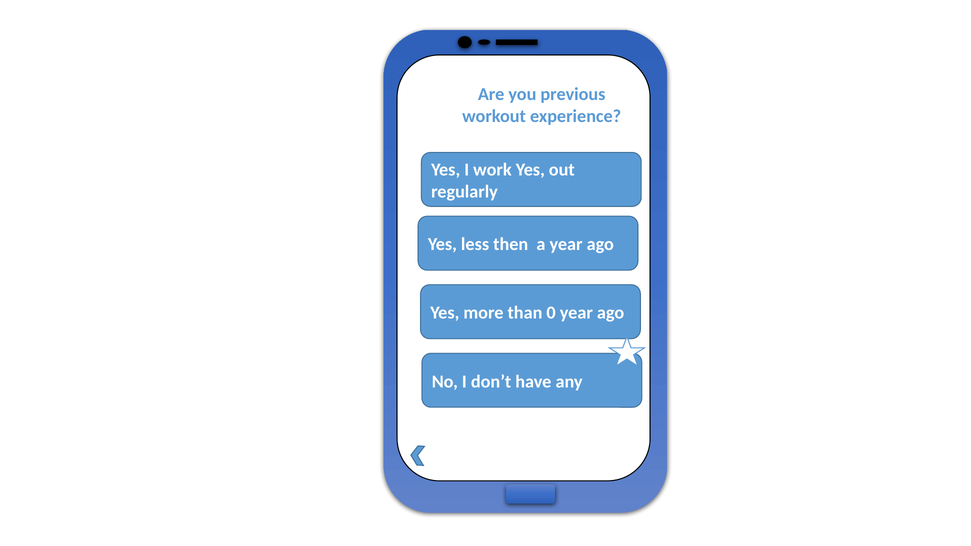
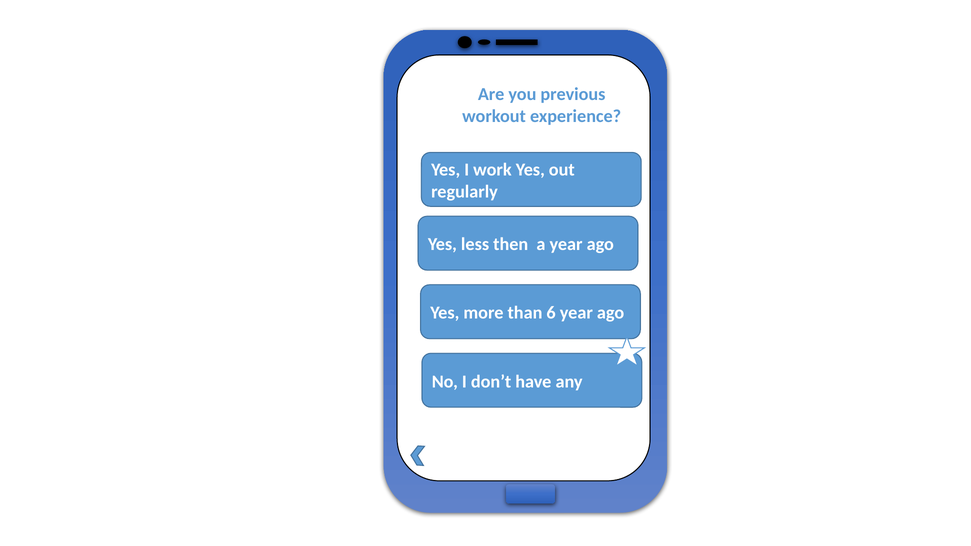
0: 0 -> 6 (551, 313)
